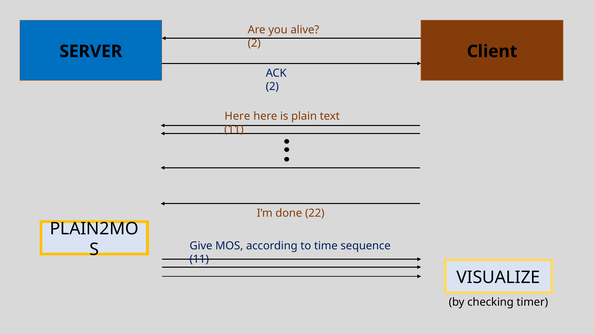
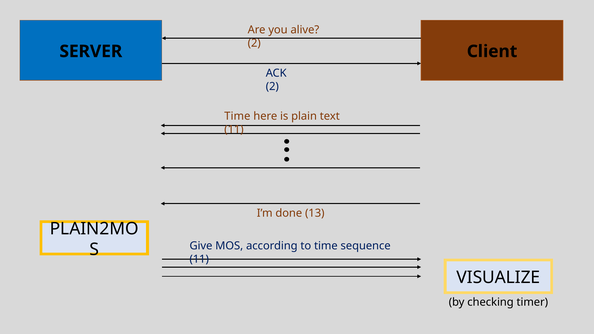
Here: Here -> Time (237, 116)
22: 22 -> 13 (315, 213)
